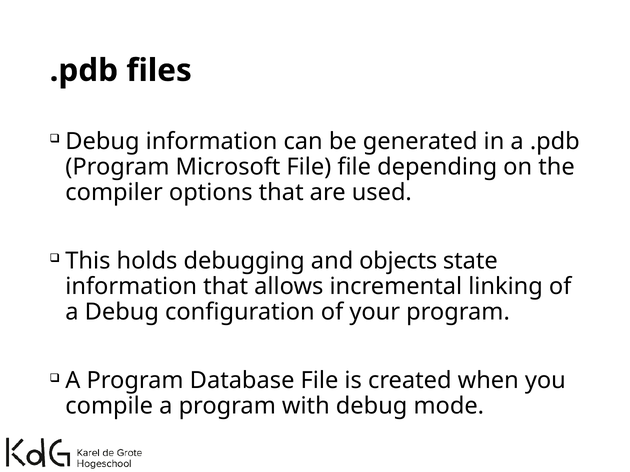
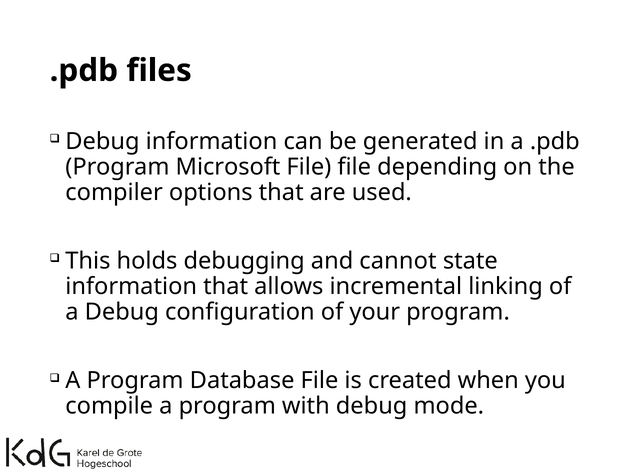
objects: objects -> cannot (398, 261)
